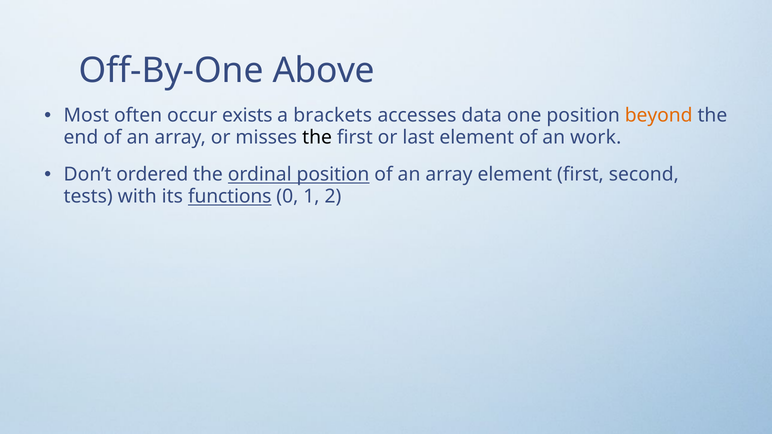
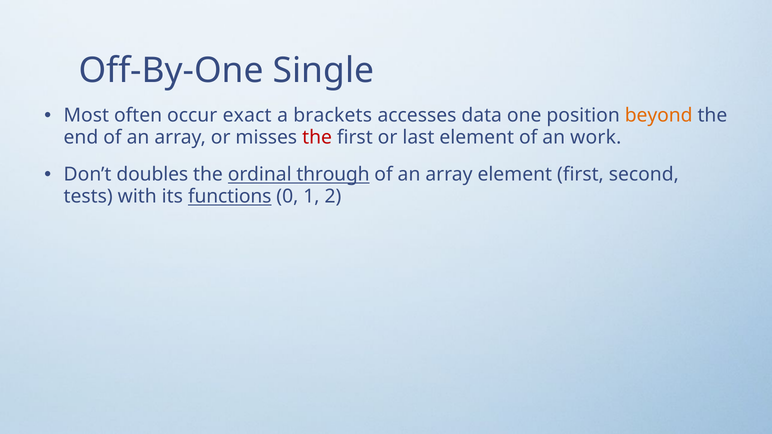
Above: Above -> Single (324, 71)
exists: exists -> exact (247, 115)
the colour: black -> red (317, 137)
ordered: ordered -> doubles (152, 174)
ordinal position: position -> through (333, 174)
